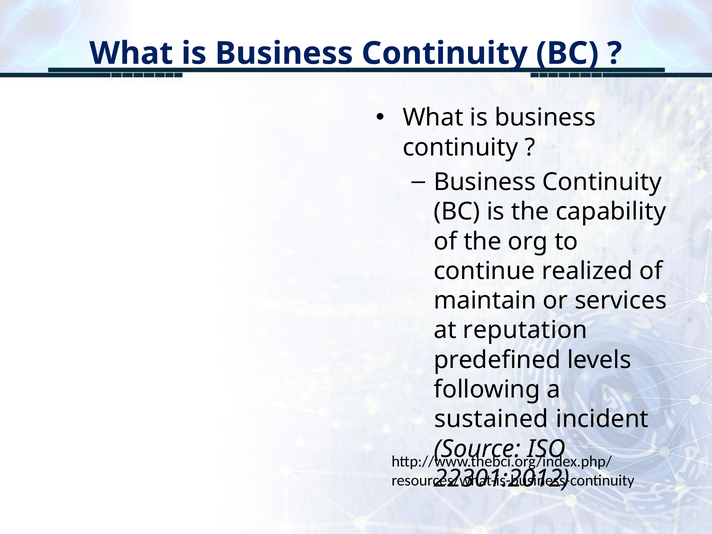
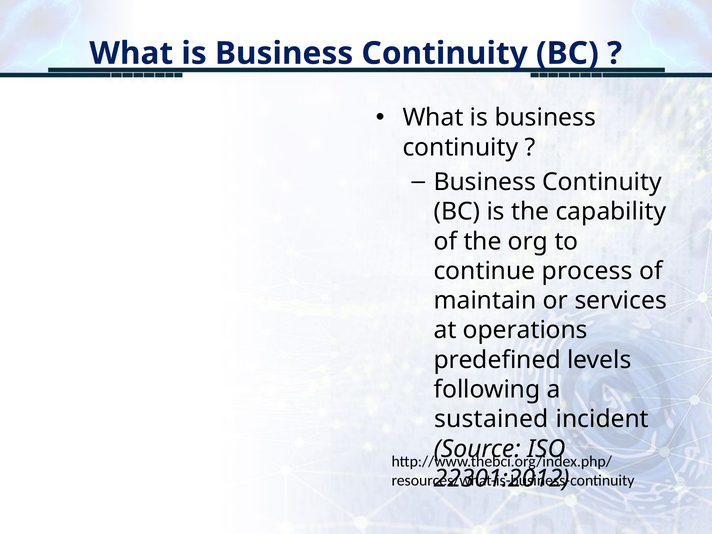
realized: realized -> process (587, 271)
reputation: reputation -> operations (525, 330)
